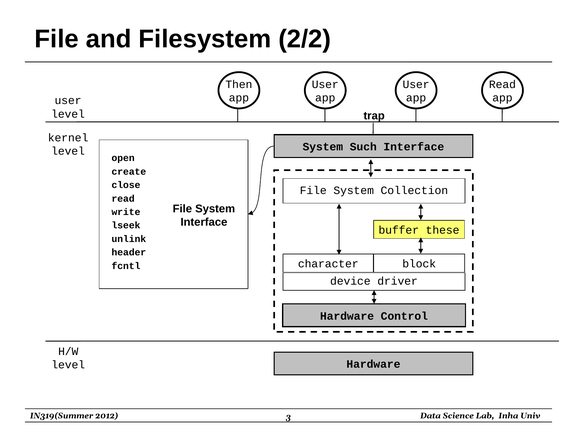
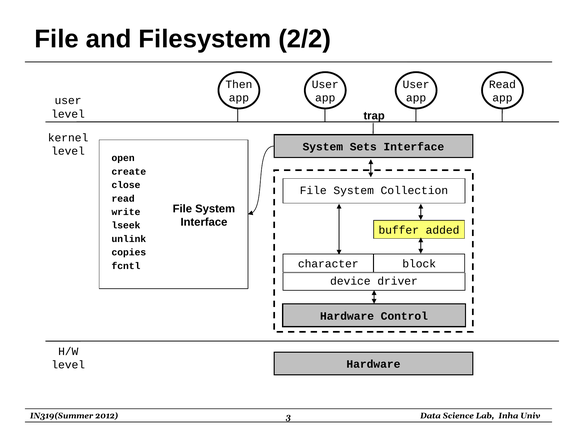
Such: Such -> Sets (363, 147)
these: these -> added (443, 230)
header: header -> copies (129, 252)
